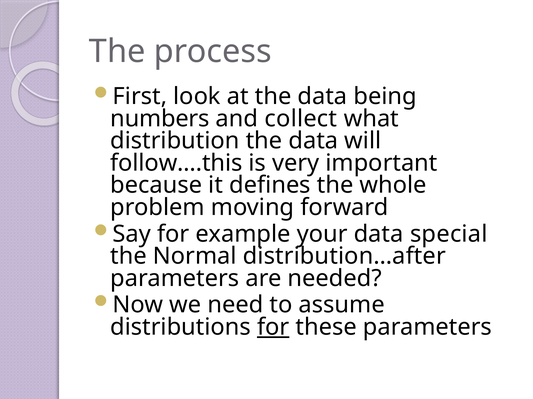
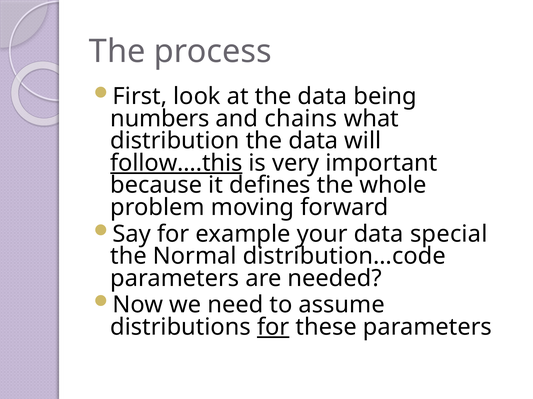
collect: collect -> chains (301, 119)
follow….this underline: none -> present (176, 163)
distribution…after: distribution…after -> distribution…code (344, 257)
